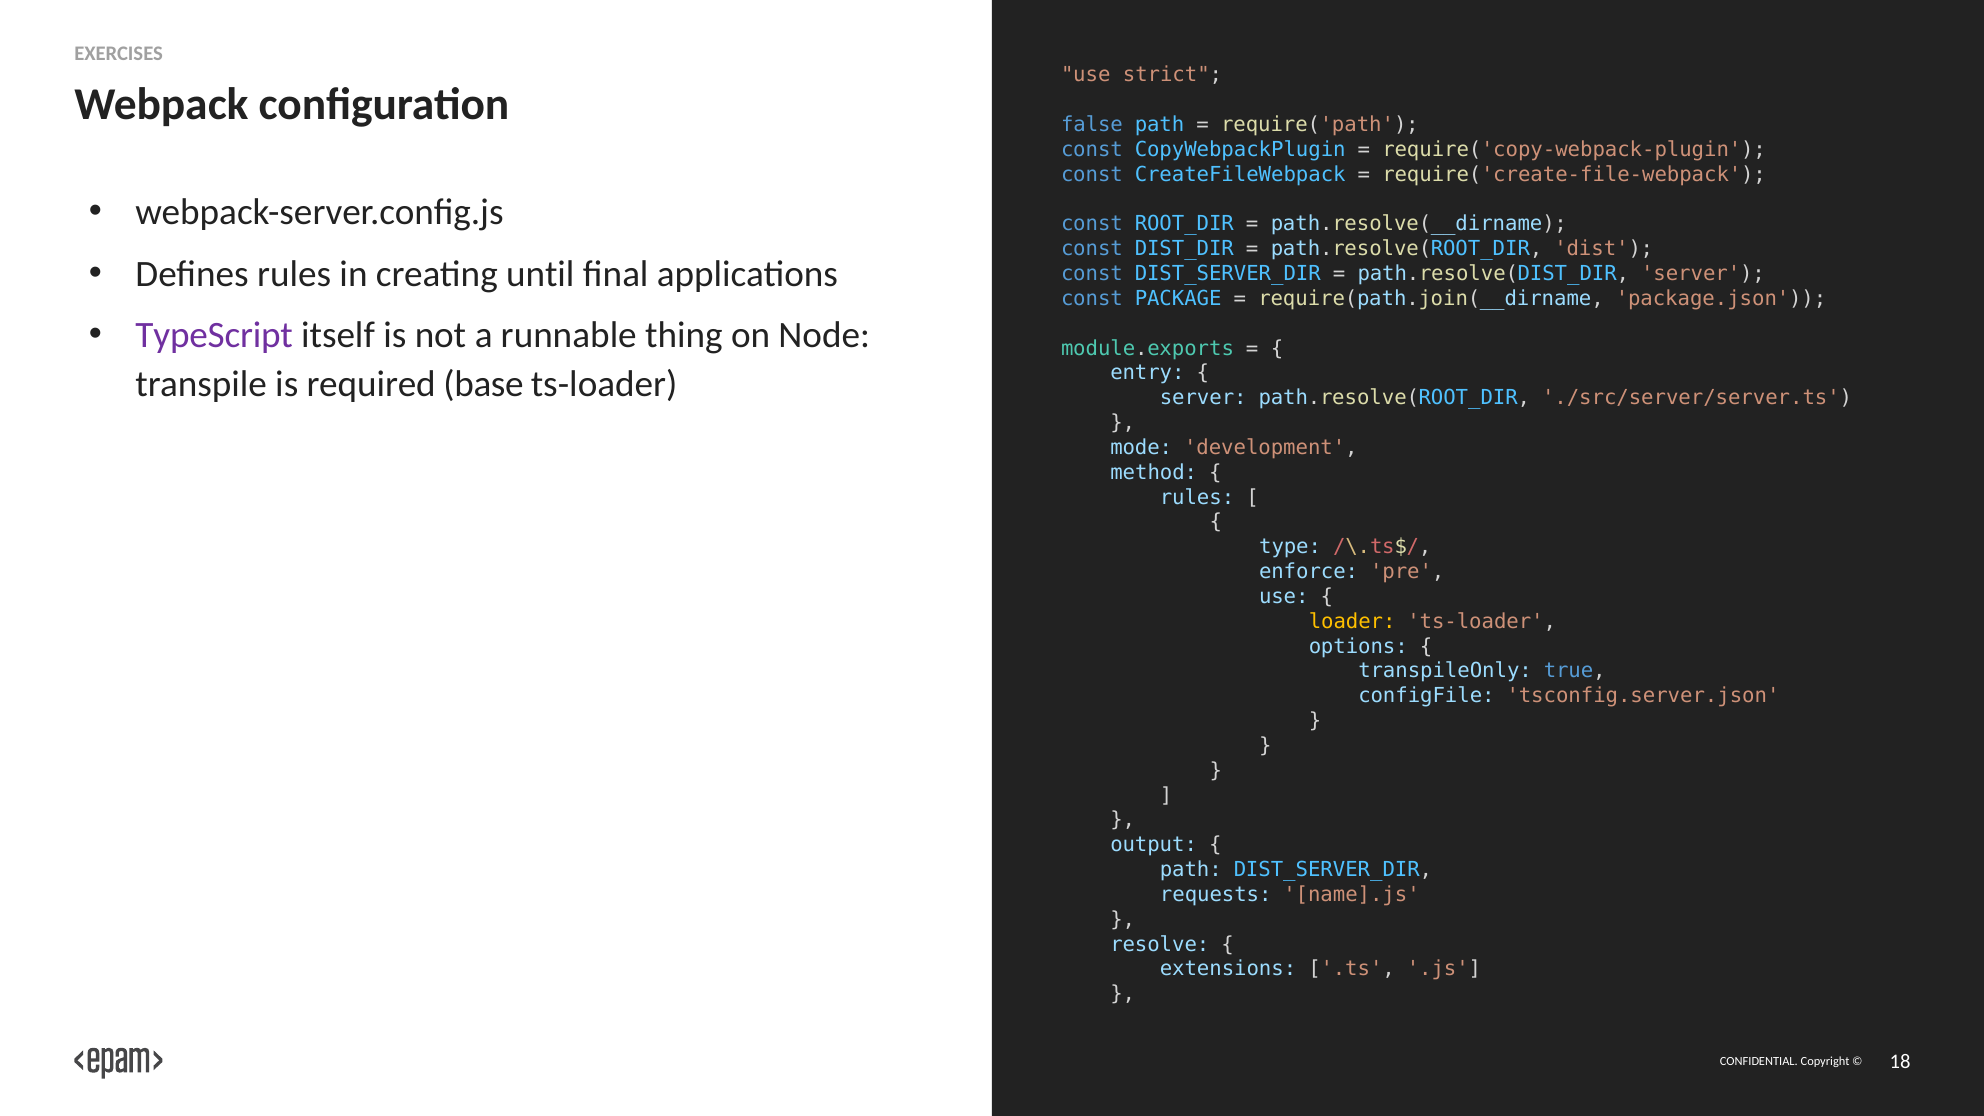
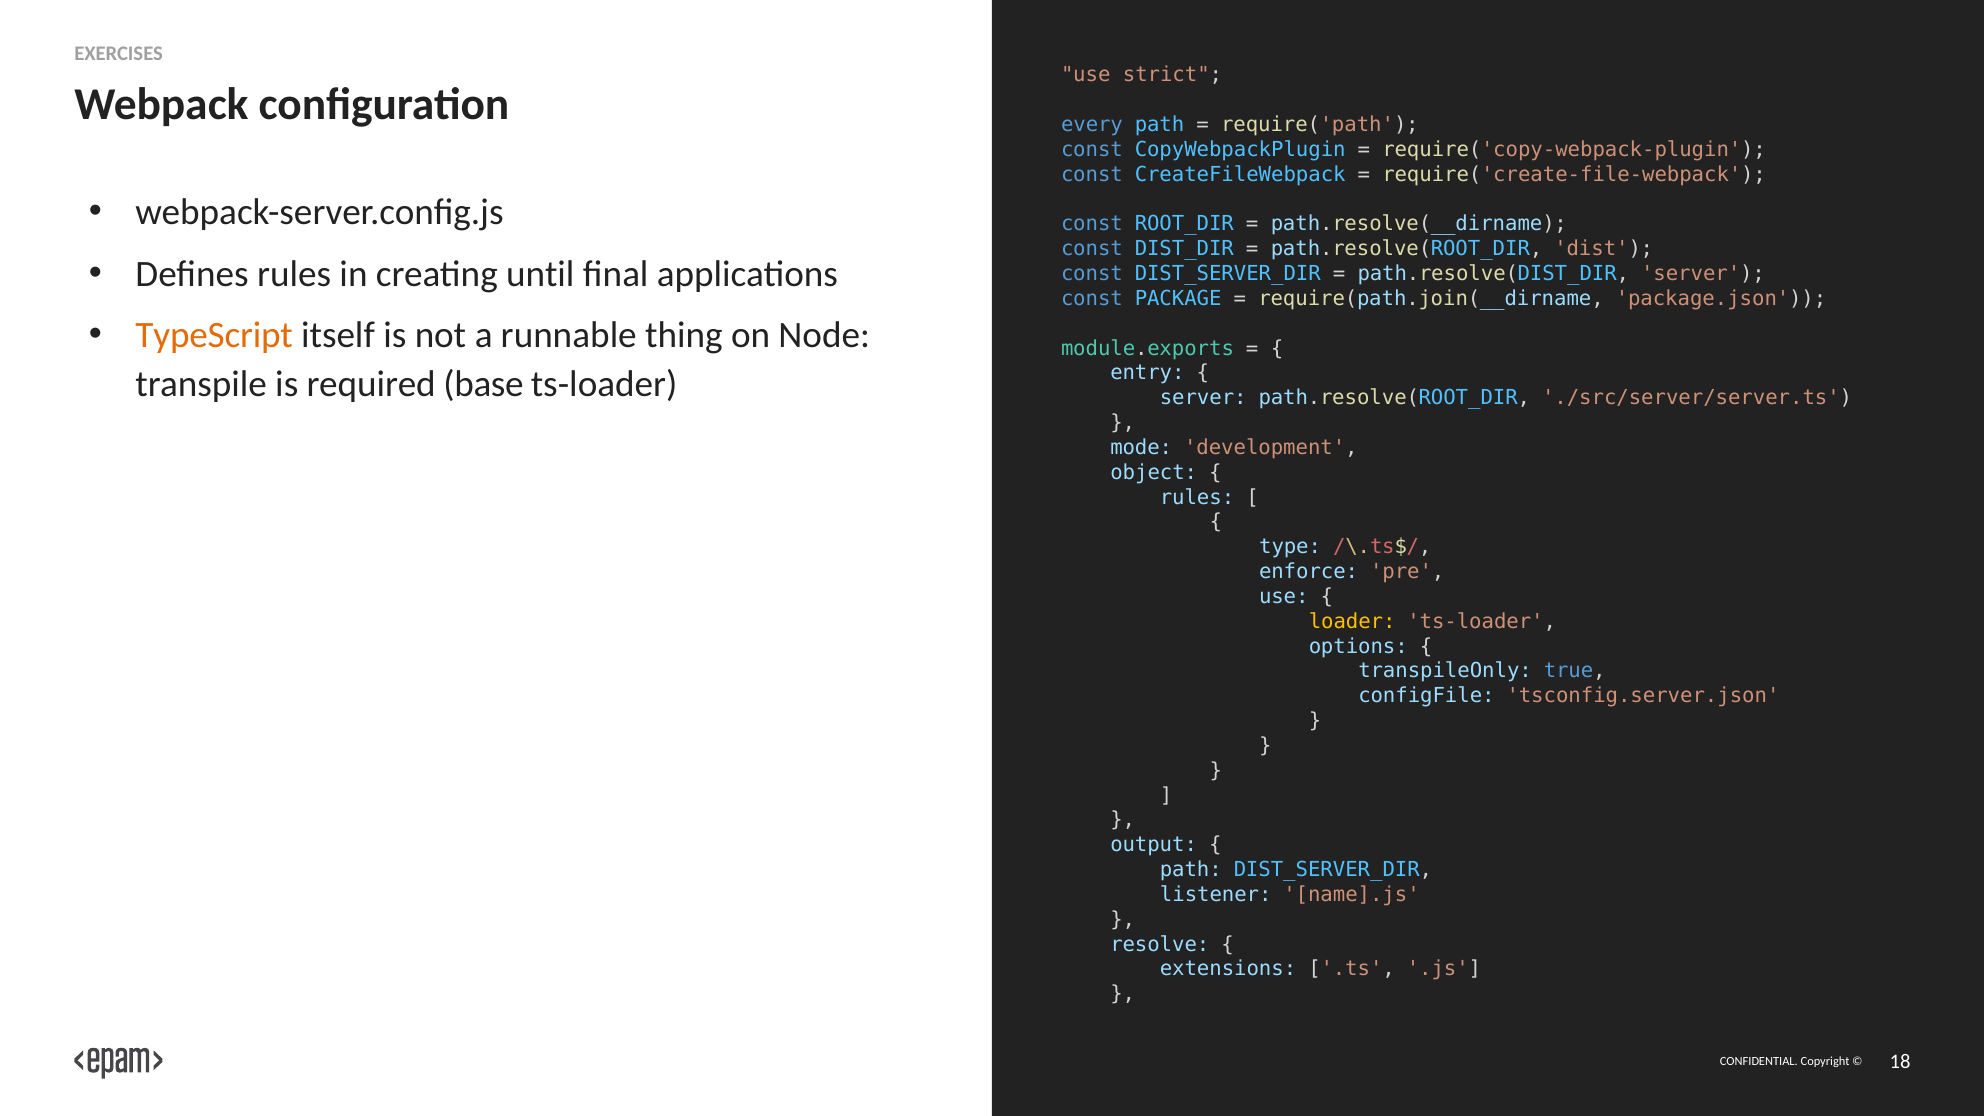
false: false -> every (1092, 125)
TypeScript colour: purple -> orange (214, 335)
method: method -> object (1154, 472)
requests: requests -> listener (1216, 895)
